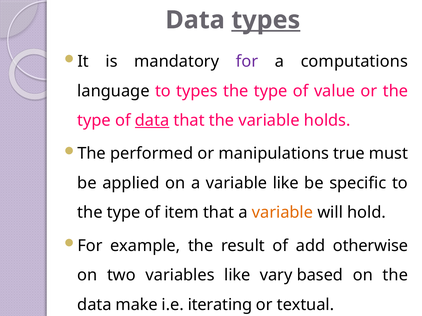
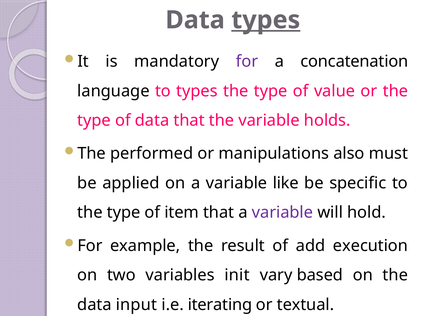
computations: computations -> concatenation (354, 62)
data underline: present -> none (152, 121)
true: true -> also (349, 154)
variable colour: orange -> purple (283, 213)
otherwise: otherwise -> execution (370, 246)
variables like: like -> init (237, 276)
make: make -> input (137, 305)
